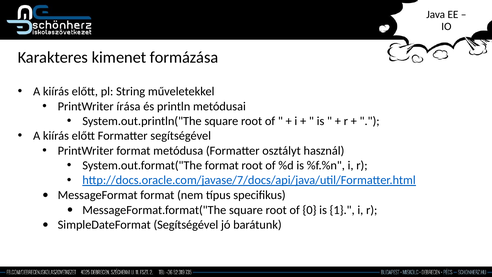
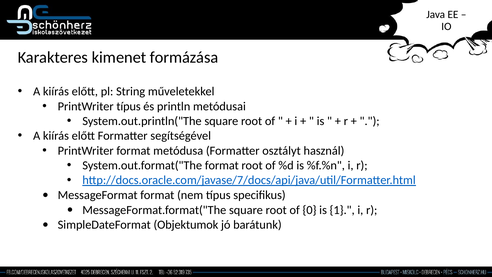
PrintWriter írása: írása -> típus (129, 106)
SimpleDateFormat Segítségével: Segítségével -> Objektumok (186, 225)
